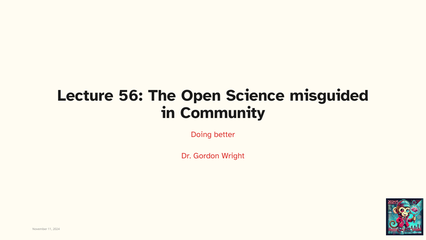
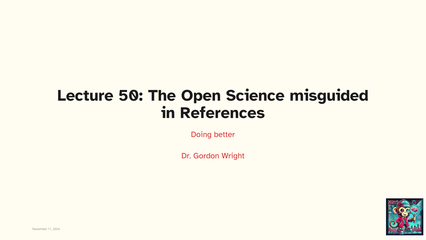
56: 56 -> 50 (131, 95)
Community: Community -> References (223, 113)
